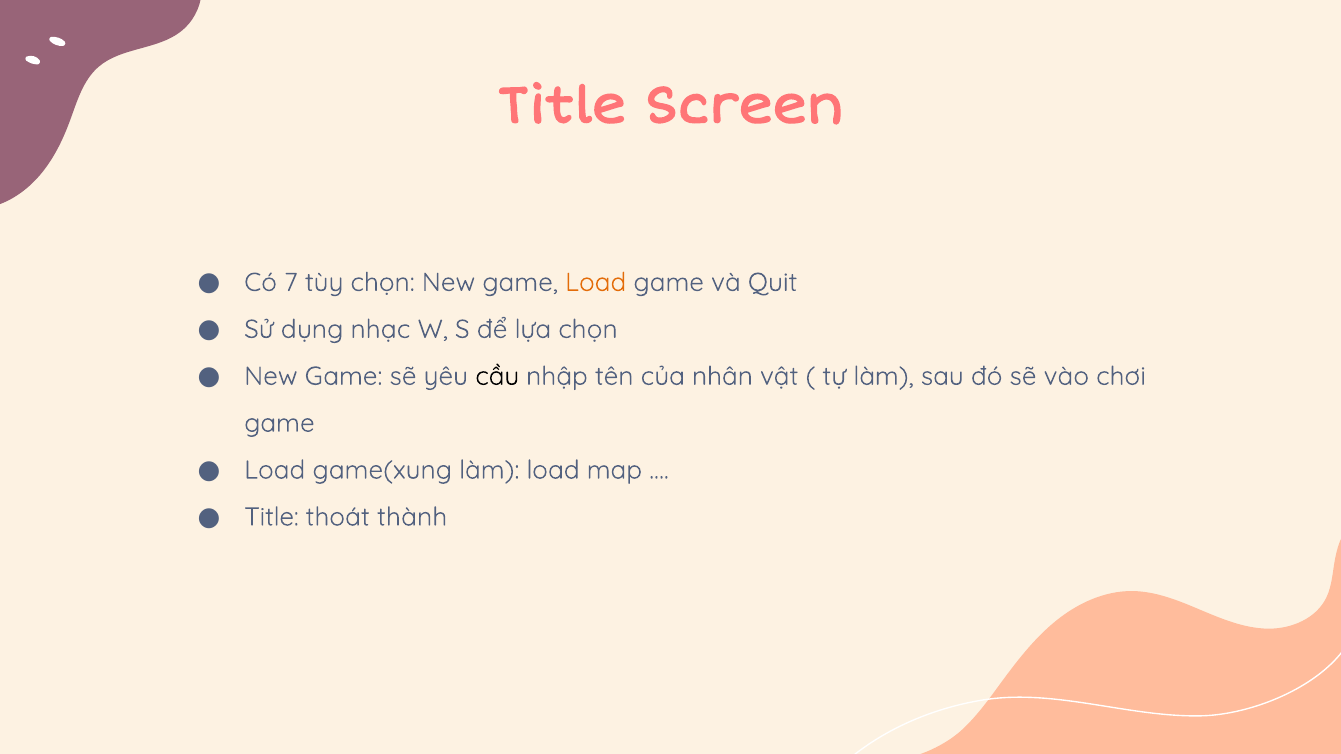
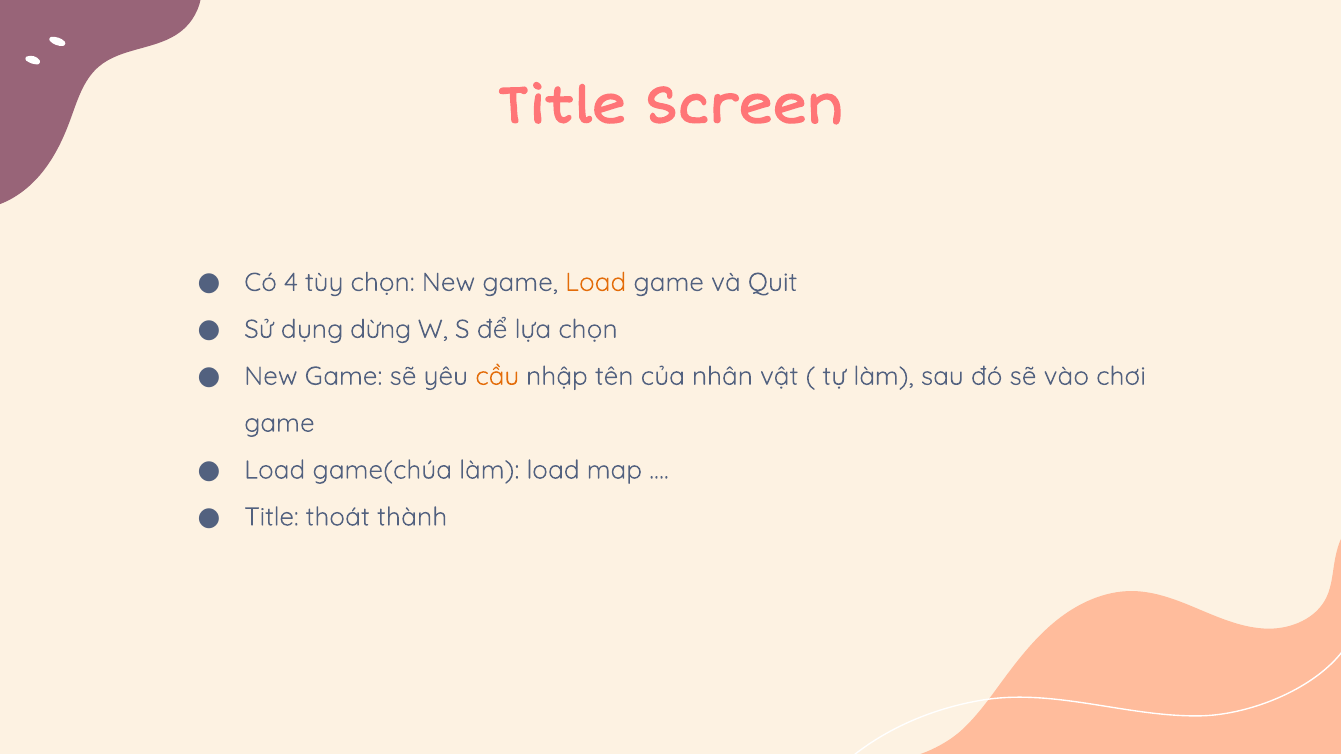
7: 7 -> 4 (291, 283)
nhạc: nhạc -> dừng (381, 329)
cầu colour: black -> orange (497, 376)
game(xung: game(xung -> game(chúa (382, 470)
